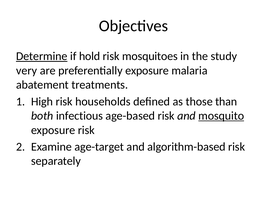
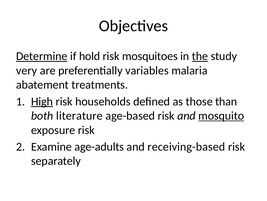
the underline: none -> present (200, 56)
preferentially exposure: exposure -> variables (147, 70)
High underline: none -> present (42, 101)
infectious: infectious -> literature (79, 115)
age-target: age-target -> age-adults (99, 146)
algorithm-based: algorithm-based -> receiving-based (186, 146)
